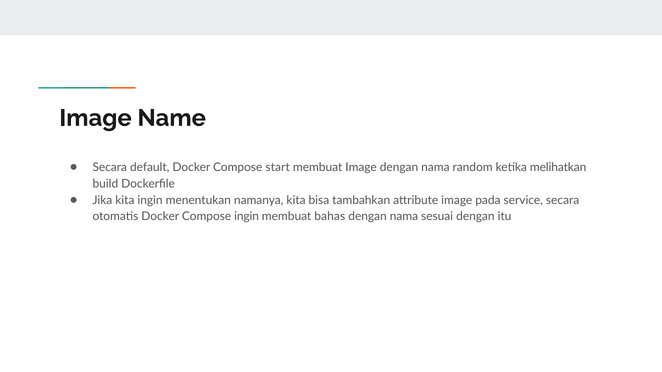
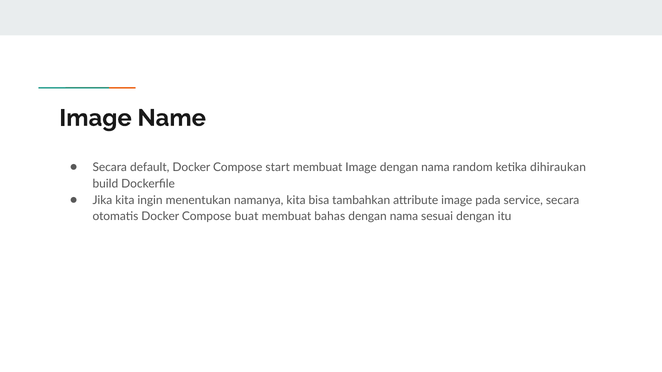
melihatkan: melihatkan -> dihiraukan (558, 167)
Compose ingin: ingin -> buat (246, 217)
